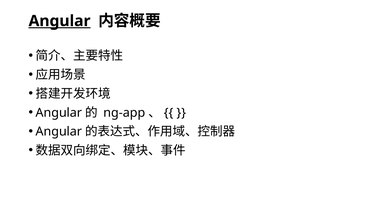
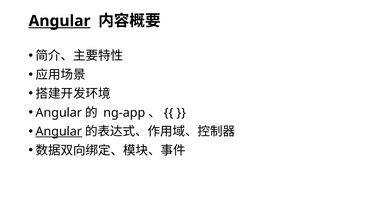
Angular underline: none -> present (59, 132)
